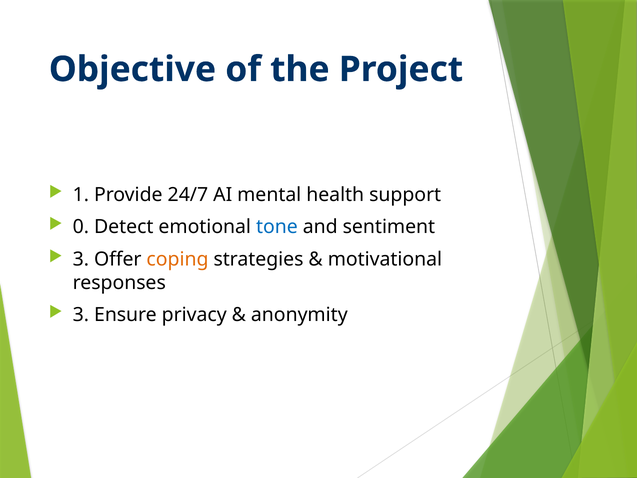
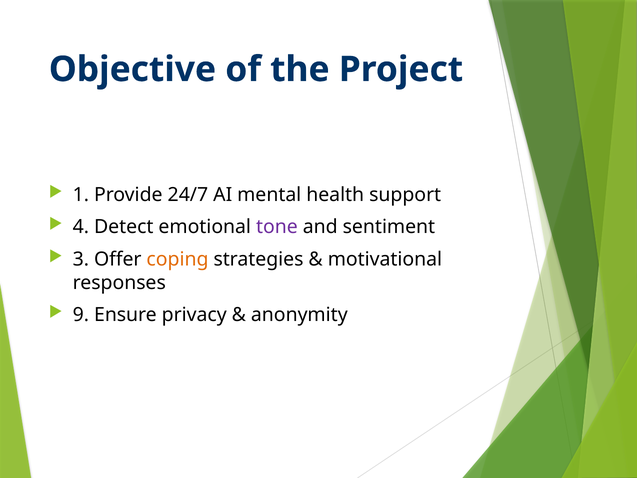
0: 0 -> 4 (81, 227)
tone colour: blue -> purple (277, 227)
3: 3 -> 9 (81, 315)
